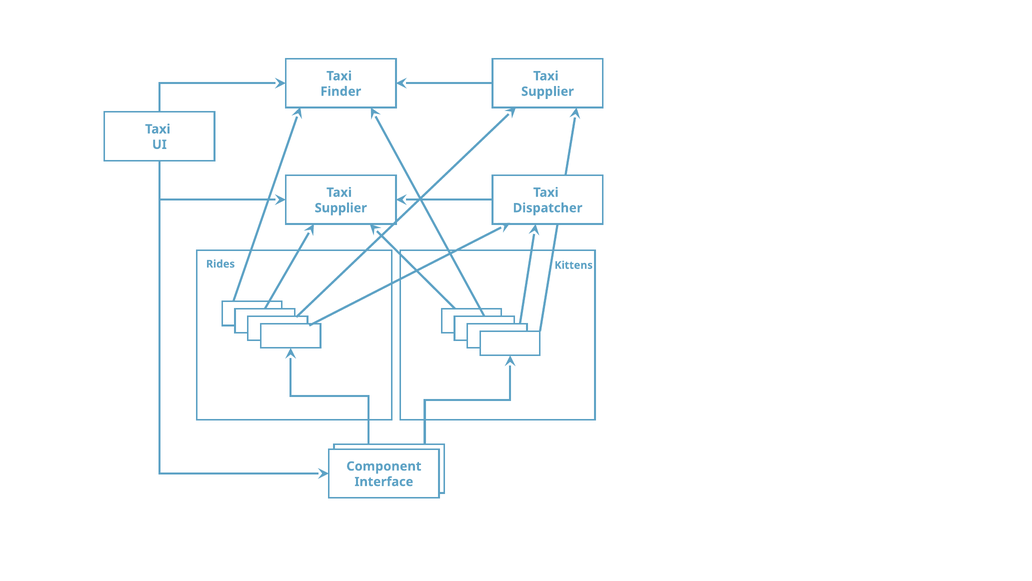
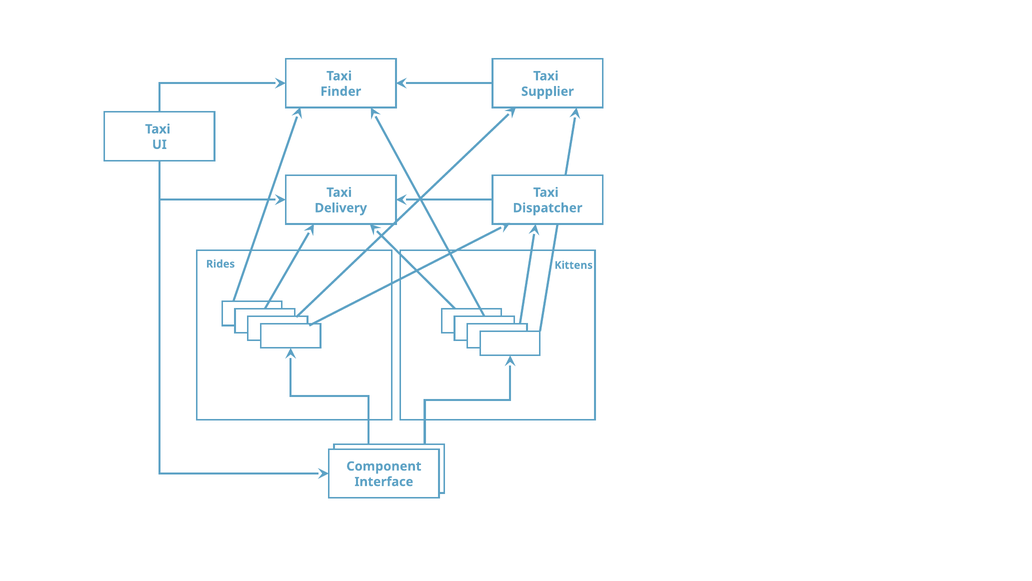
Supplier: Supplier -> Delivery (341, 208)
